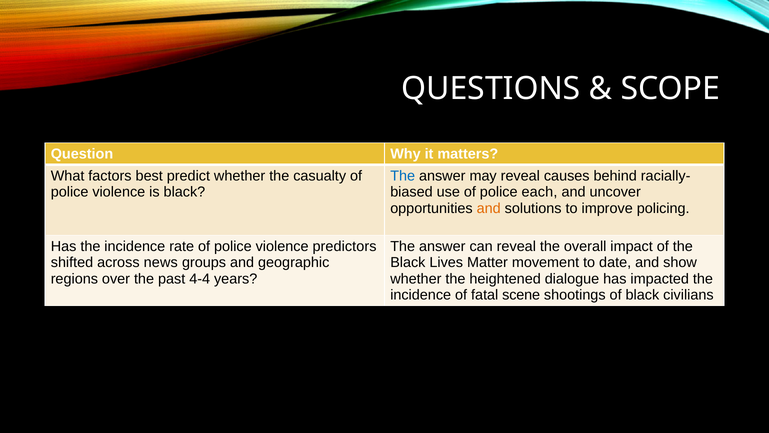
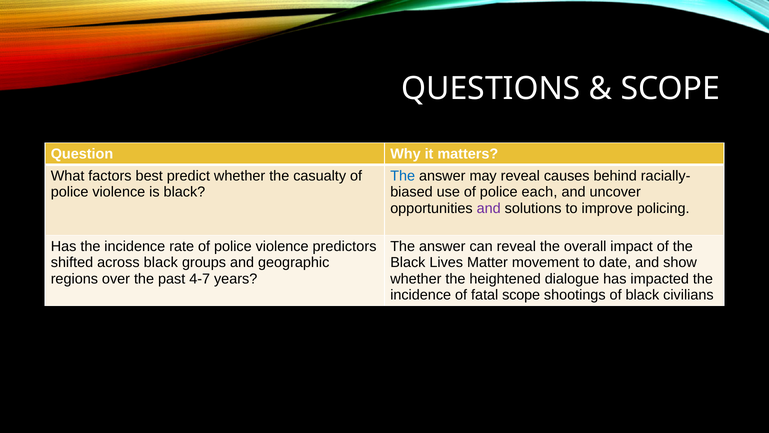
and colour: orange -> purple (489, 208)
across news: news -> black (161, 262)
4-4: 4-4 -> 4-7 (200, 278)
fatal scene: scene -> scope (521, 295)
